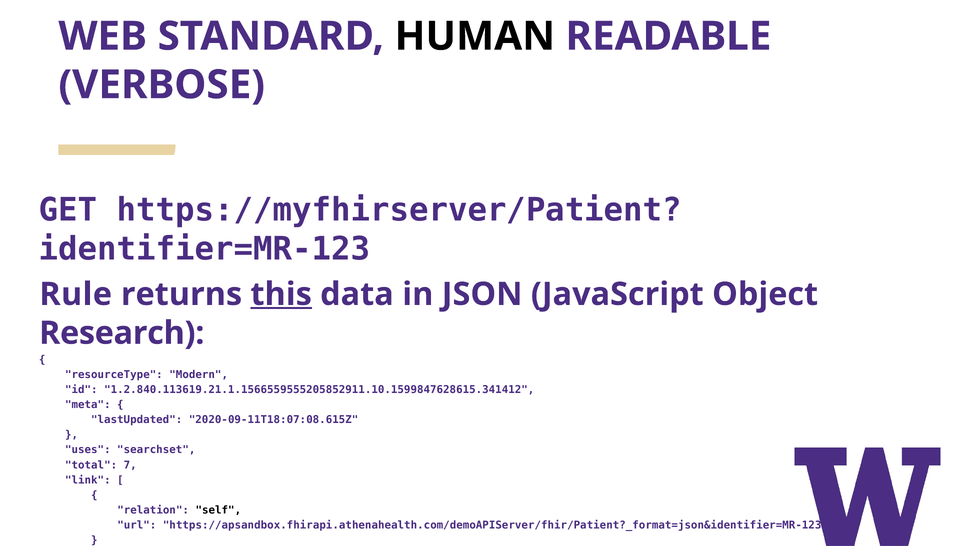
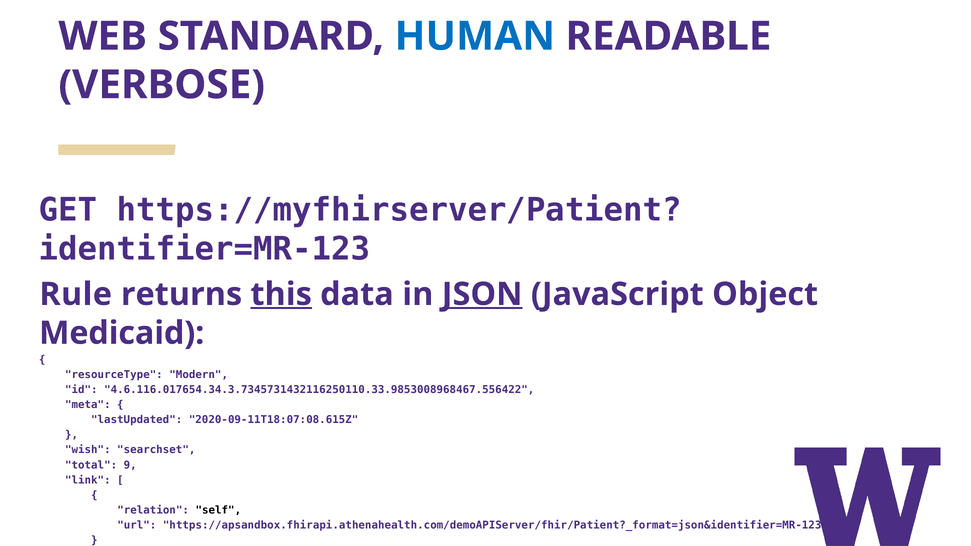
HUMAN colour: black -> blue (475, 36)
JSON underline: none -> present (482, 294)
Research: Research -> Medicaid (122, 333)
1.2.840.113619.21.1.1566559555205852911.10.1599847628615.341412: 1.2.840.113619.21.1.1566559555205852911.10.1599847628615.341412 -> 4.6.116.017654.34.3.7345731432116250110.33.9853008968467.556422 (319, 390)
uses: uses -> wish (88, 450)
7: 7 -> 9 (130, 465)
